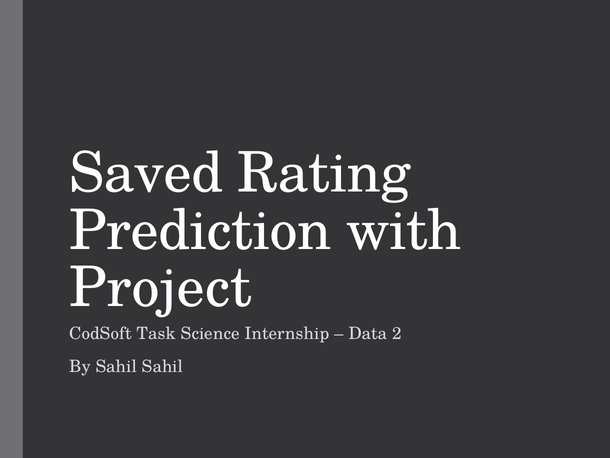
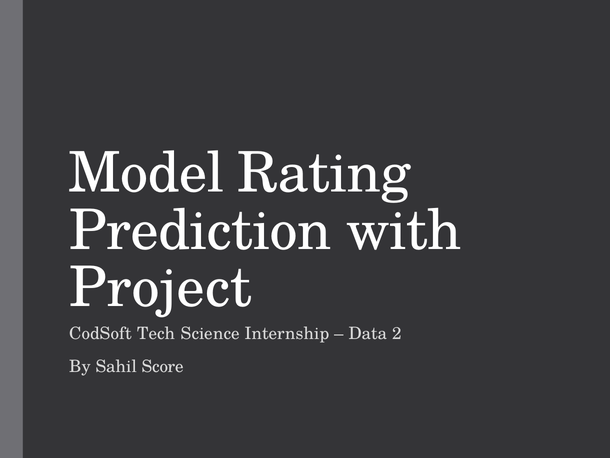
Saved: Saved -> Model (146, 173)
Task: Task -> Tech (156, 333)
Sahil Sahil: Sahil -> Score (163, 366)
